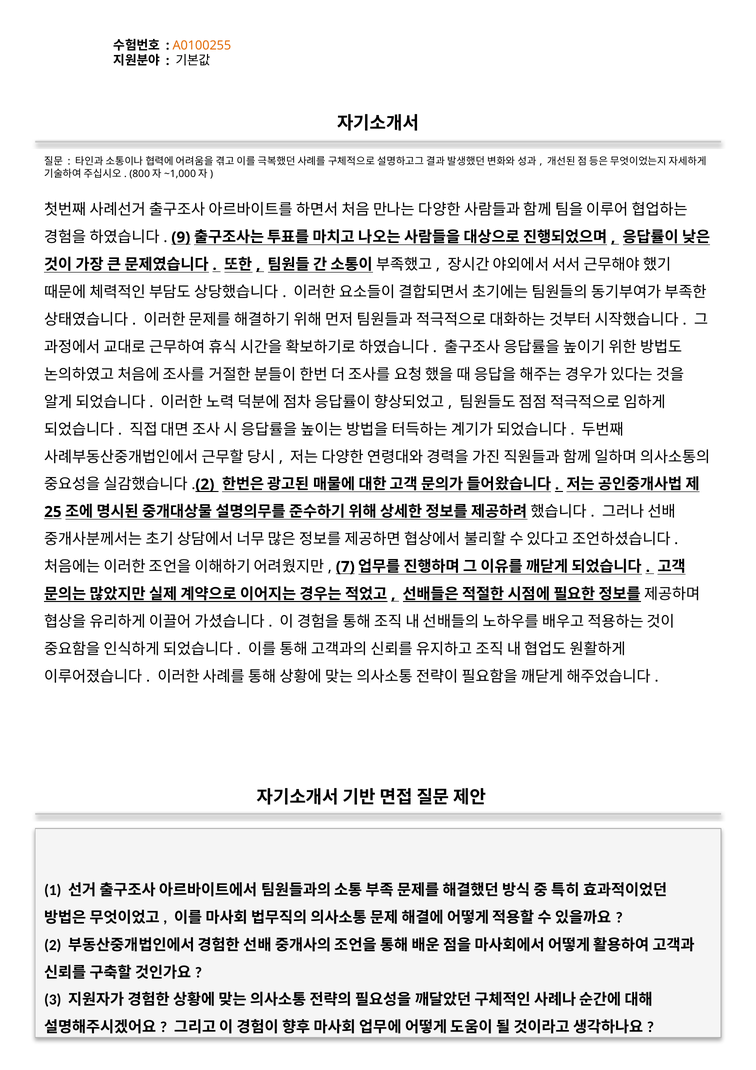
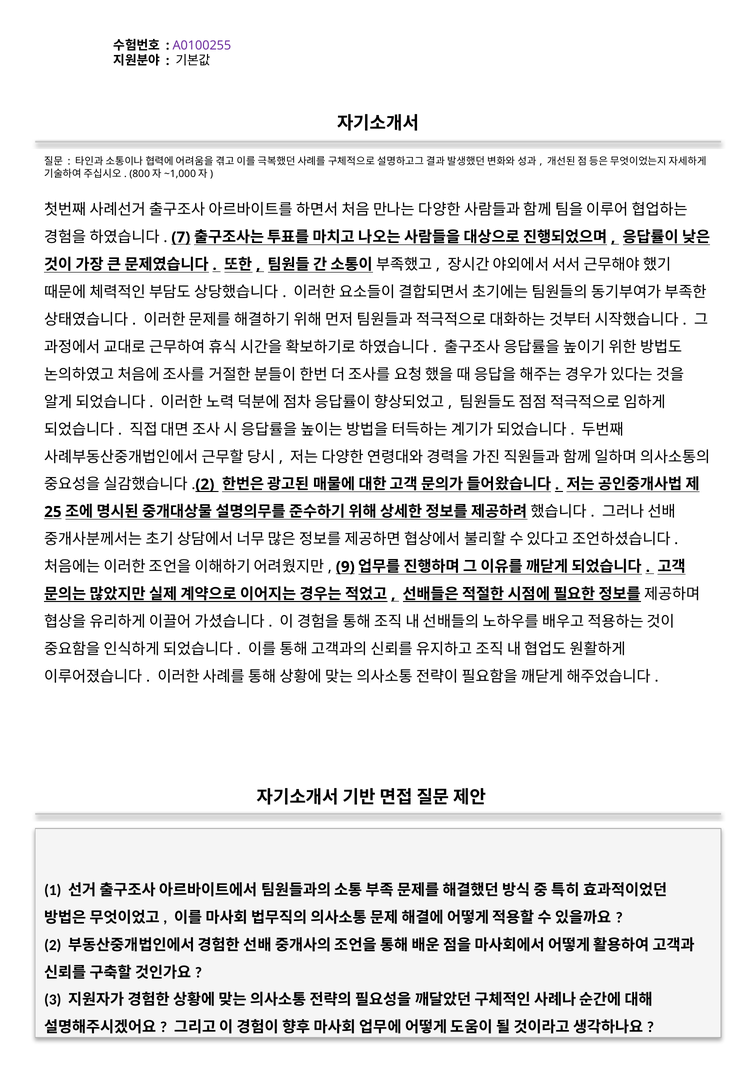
A0100255 colour: orange -> purple (202, 45)
9: 9 -> 7 (181, 237)
7: 7 -> 9 (345, 566)
